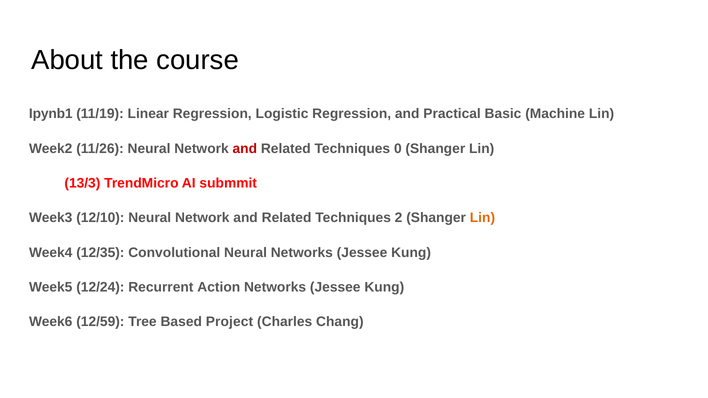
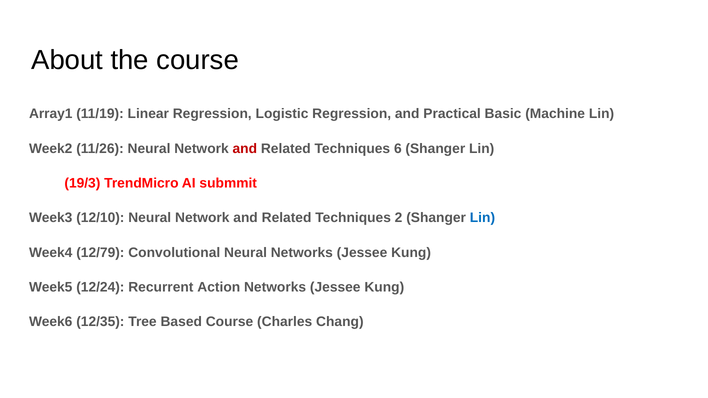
Ipynb1: Ipynb1 -> Array1 (51, 114)
0: 0 -> 6 (398, 149)
13/3: 13/3 -> 19/3 (82, 183)
Lin colour: orange -> blue (482, 218)
12/35: 12/35 -> 12/79 (100, 253)
12/59: 12/59 -> 12/35 (100, 322)
Based Project: Project -> Course (230, 322)
